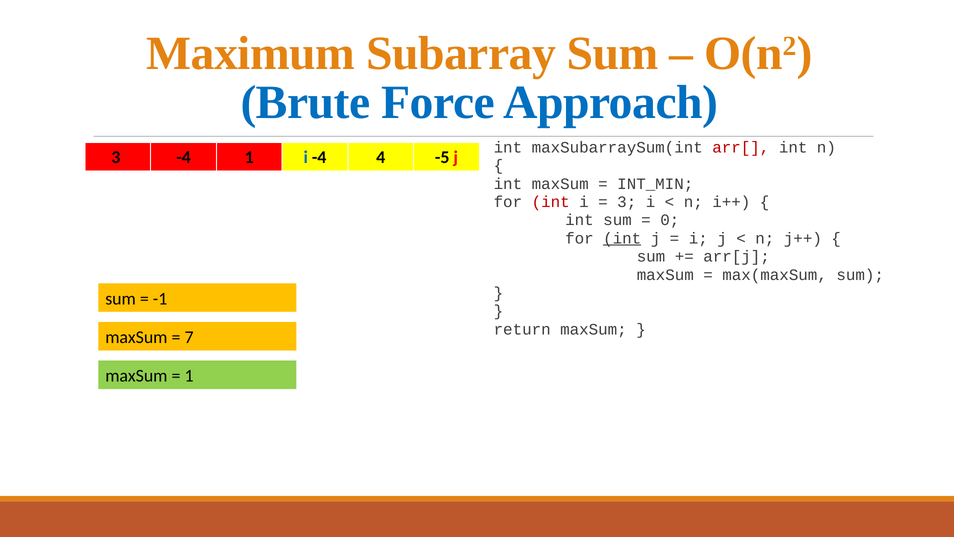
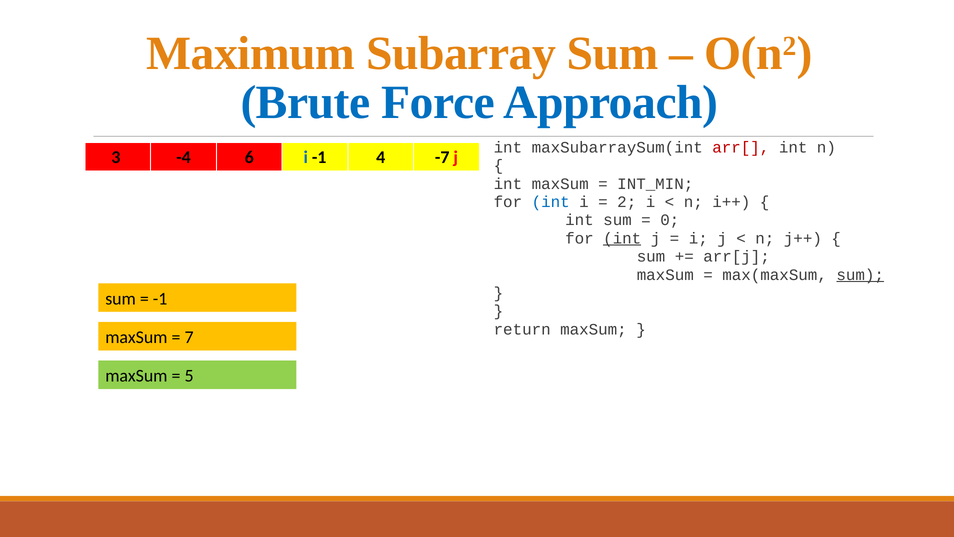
-4 1: 1 -> 6 (249, 157)
i -4: -4 -> -1 (319, 157)
-5: -5 -> -7 (442, 157)
int colour: red -> blue (551, 202)
3: 3 -> 2 (627, 202)
sum underline: none -> present (860, 275)
1: 1 -> 5 (189, 376)
